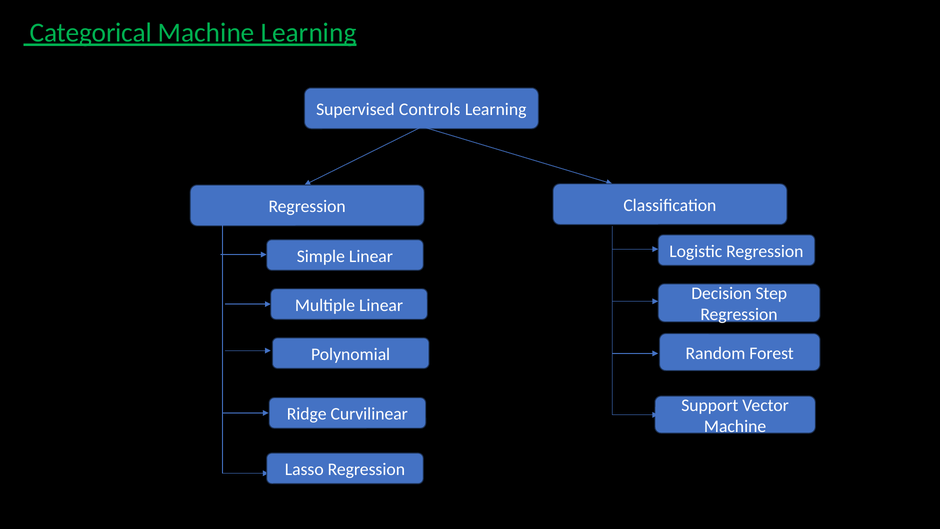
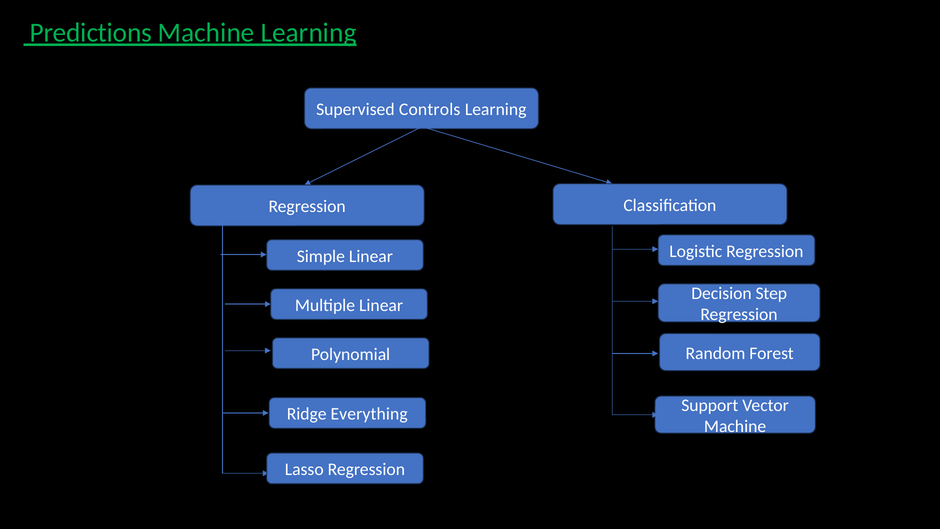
Categorical: Categorical -> Predictions (91, 33)
Curvilinear: Curvilinear -> Everything (369, 414)
